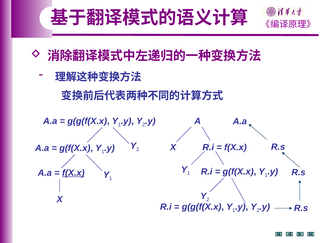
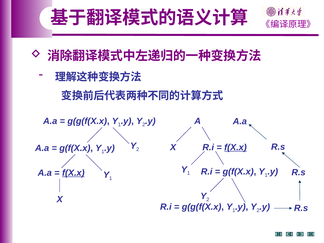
f(X.x underline: none -> present (235, 147)
